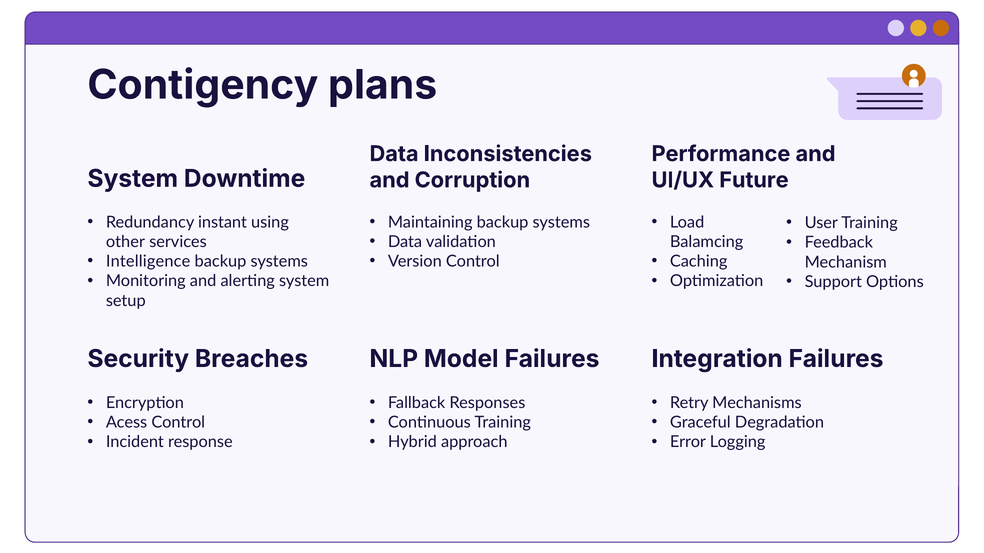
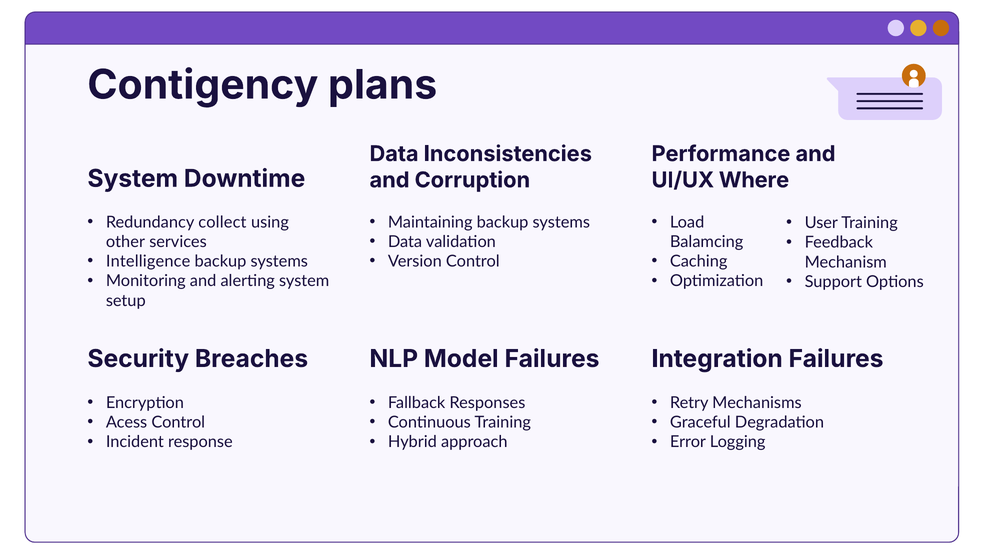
Future: Future -> Where (754, 180)
instant: instant -> collect (222, 222)
